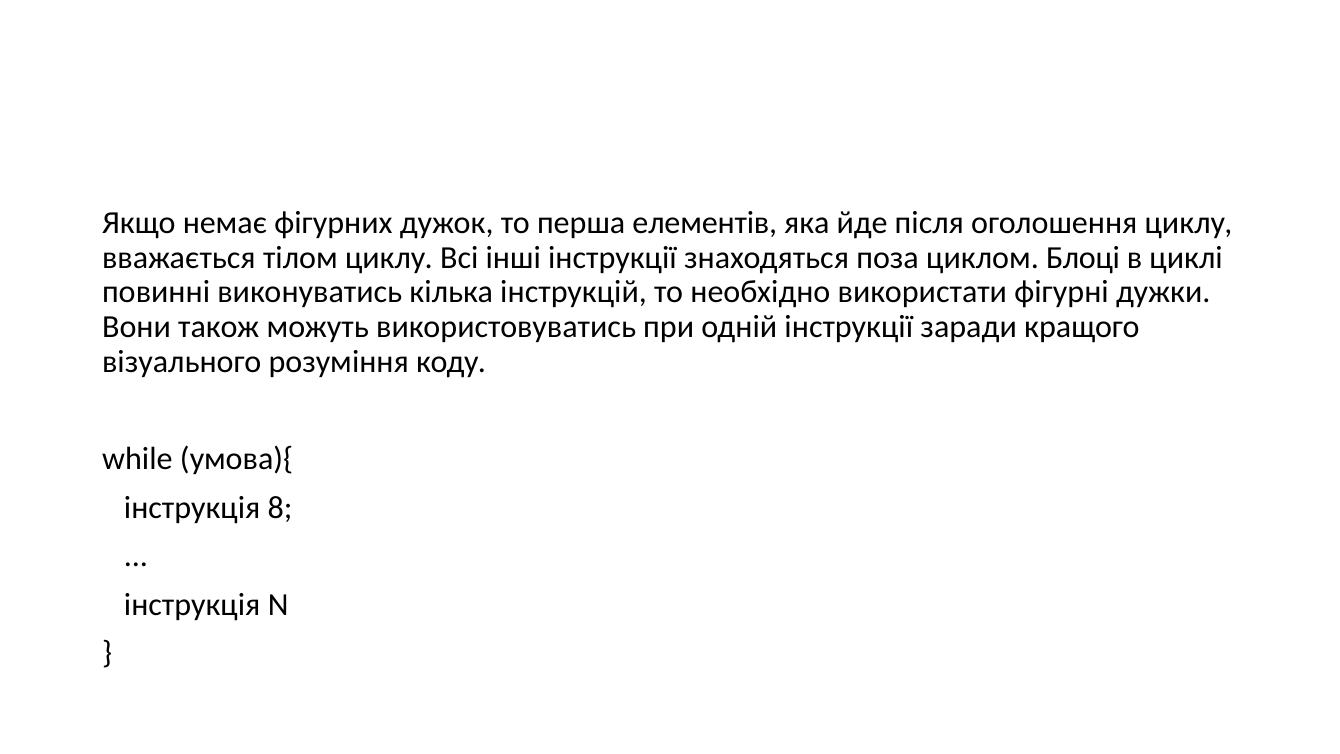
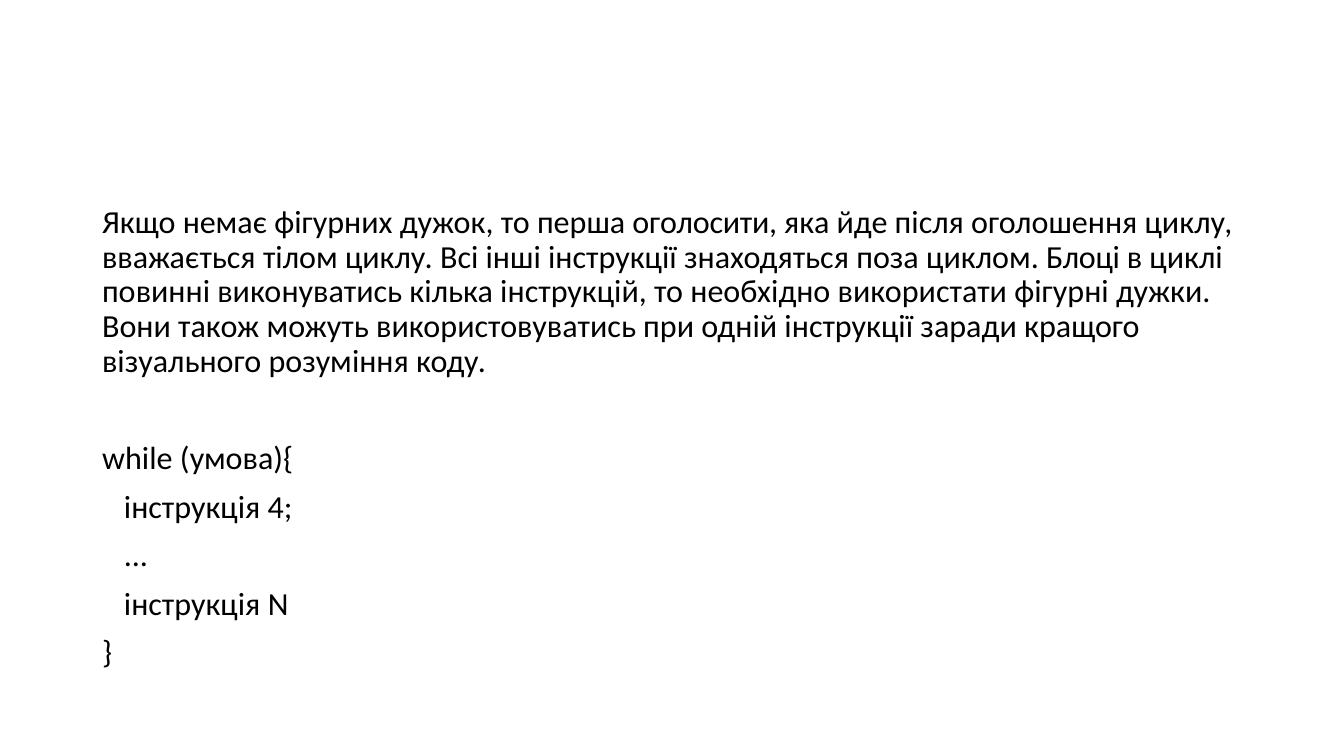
елементів: елементів -> оголосити (705, 223)
8: 8 -> 4 (280, 507)
